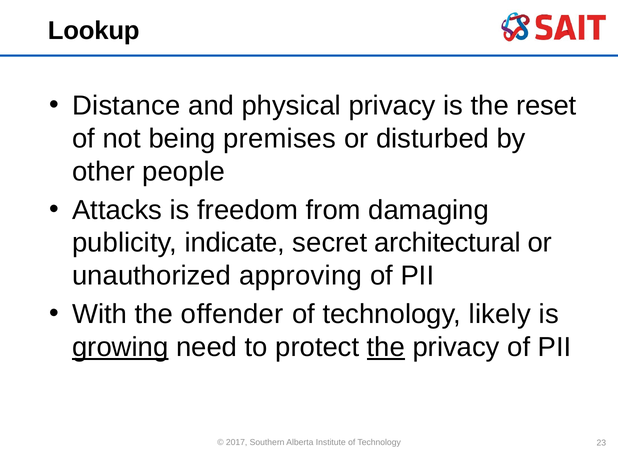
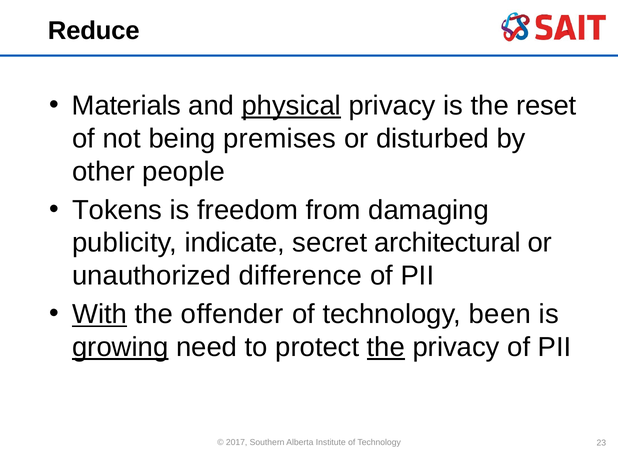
Lookup: Lookup -> Reduce (94, 31)
Distance: Distance -> Materials (127, 106)
physical underline: none -> present (291, 106)
Attacks: Attacks -> Tokens (117, 210)
approving: approving -> difference (300, 276)
With underline: none -> present (100, 315)
likely: likely -> been (500, 315)
